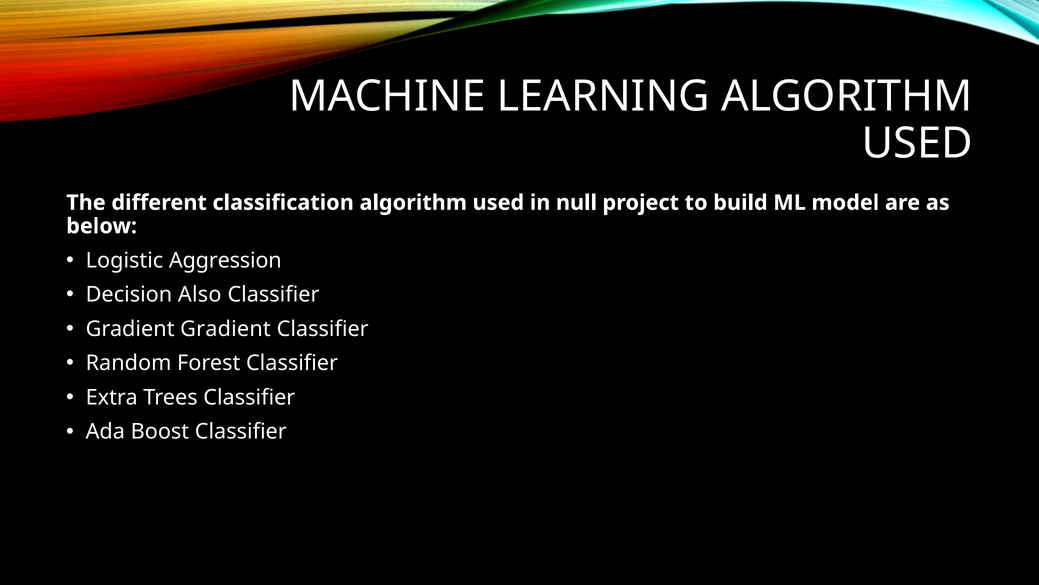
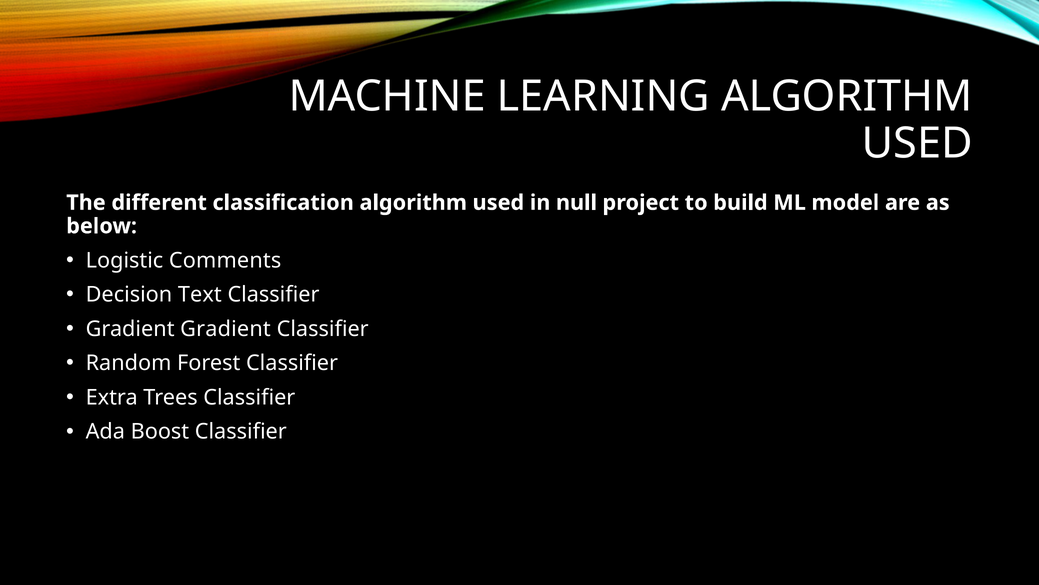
Aggression: Aggression -> Comments (225, 260)
Also: Also -> Text (200, 294)
